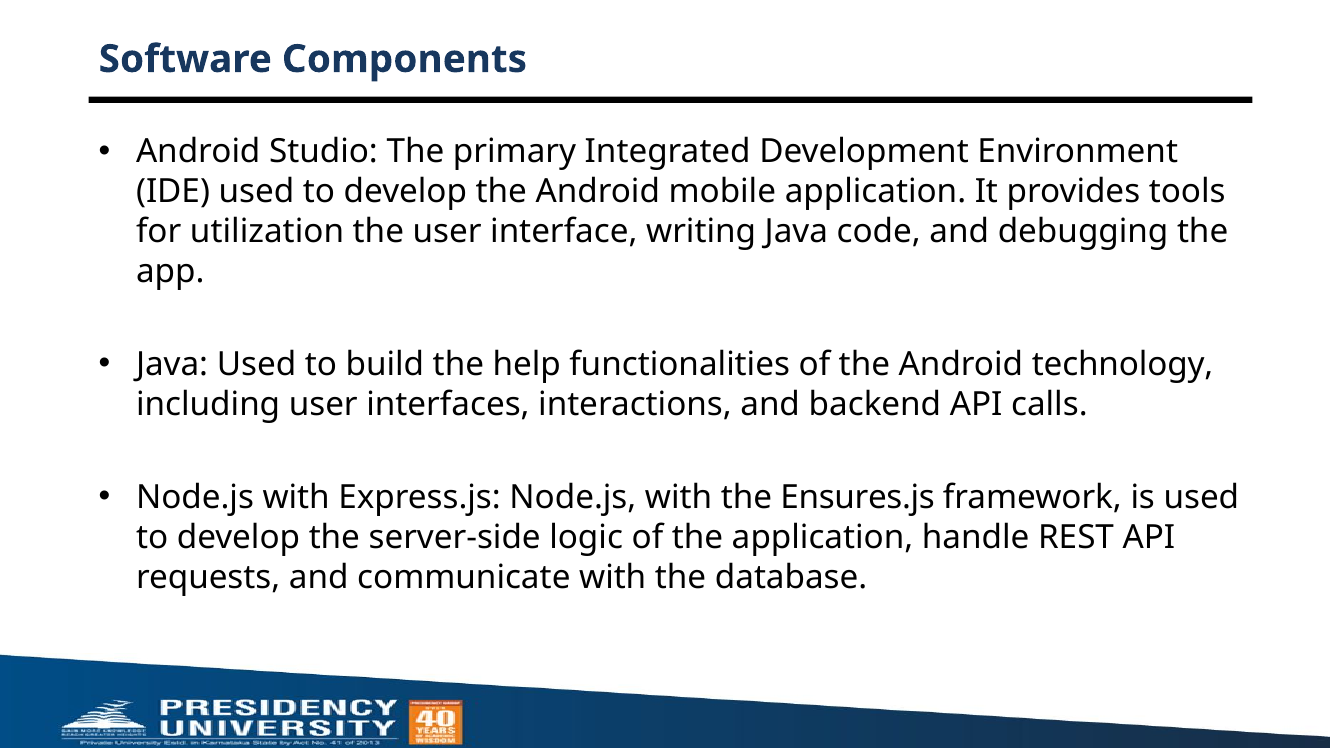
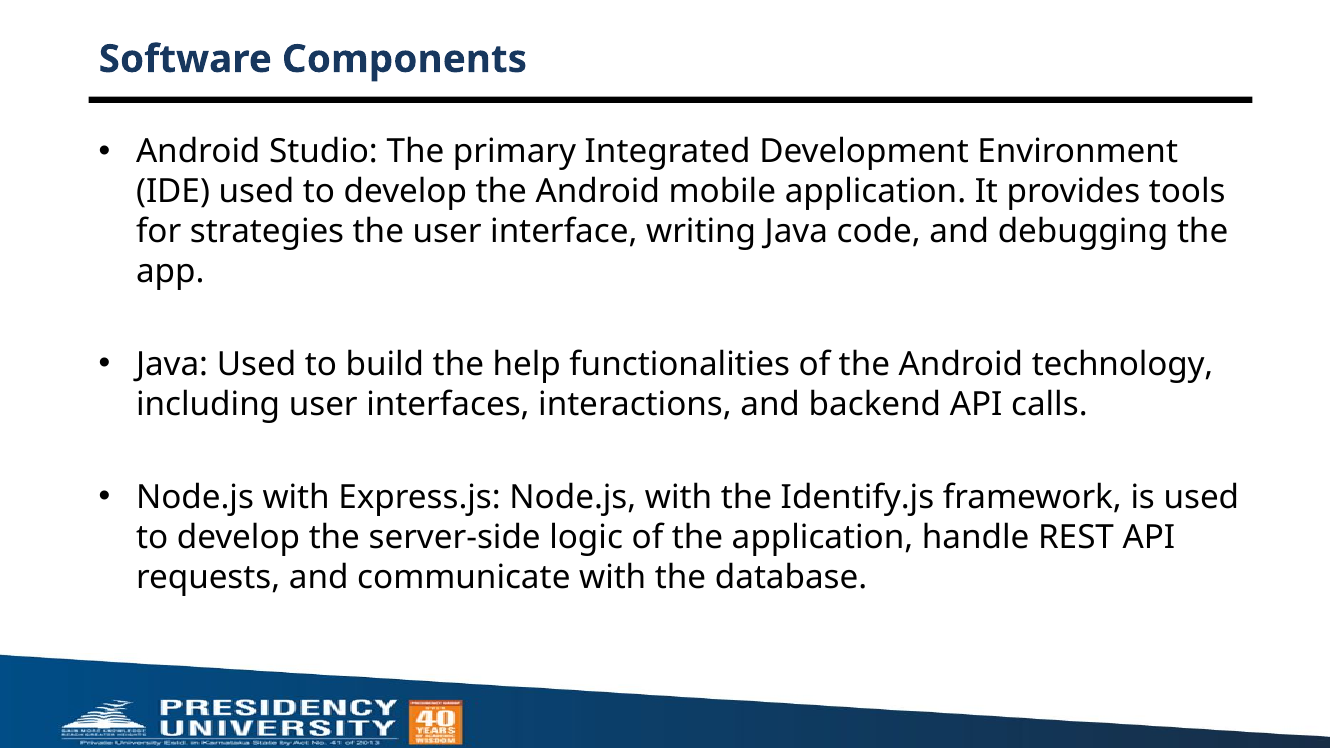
utilization: utilization -> strategies (267, 232)
Ensures.js: Ensures.js -> Identify.js (857, 498)
